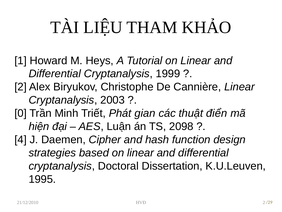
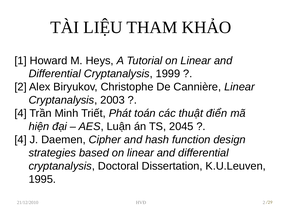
0: 0 -> 4 (21, 113)
gian: gian -> toán (145, 113)
2098: 2098 -> 2045 (181, 126)
